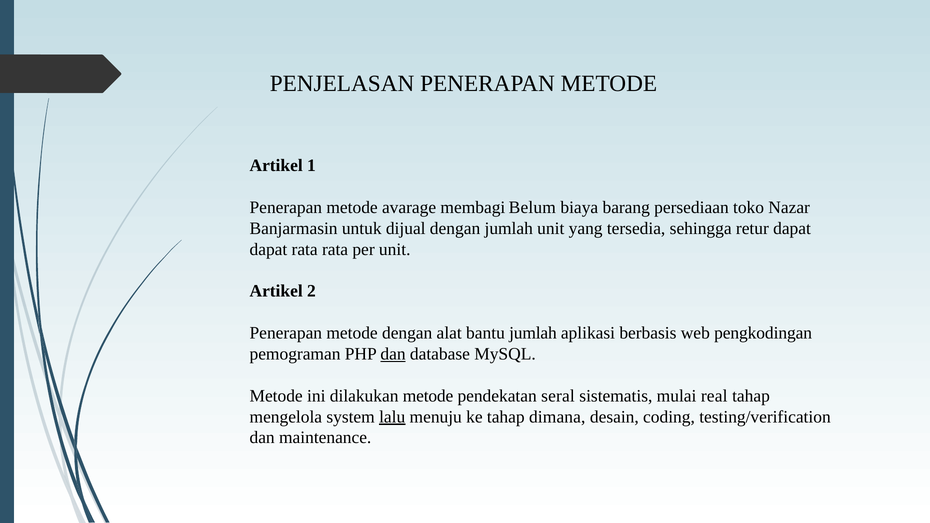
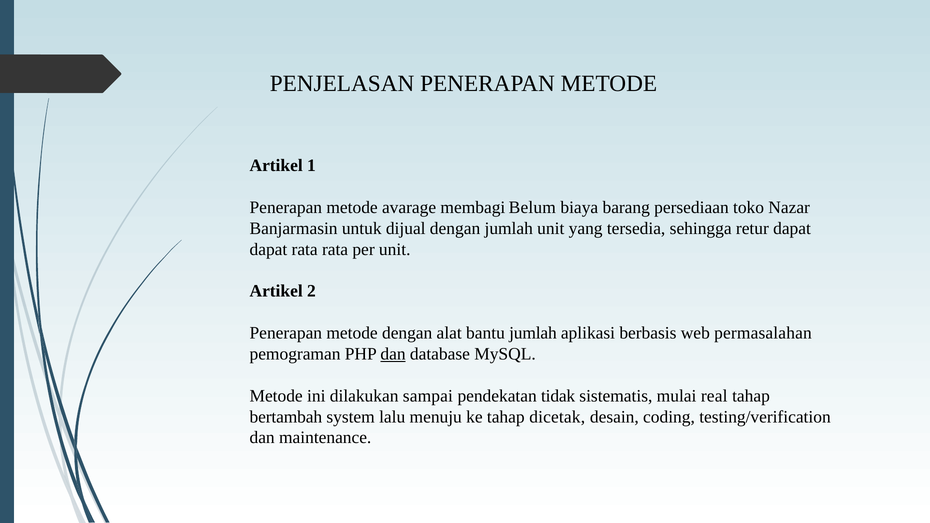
pengkodingan: pengkodingan -> permasalahan (763, 333)
dilakukan metode: metode -> sampai (428, 396)
seral: seral -> tidak (558, 396)
mengelola: mengelola -> bertambah (286, 417)
lalu underline: present -> none (392, 417)
dimana: dimana -> dicetak (557, 417)
